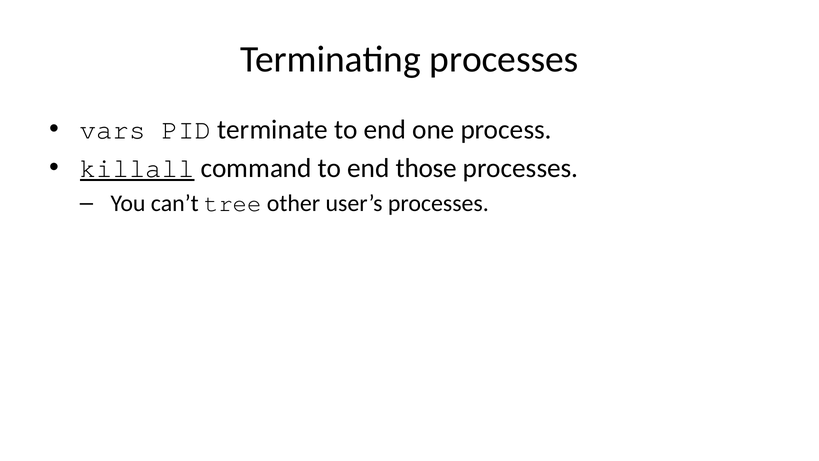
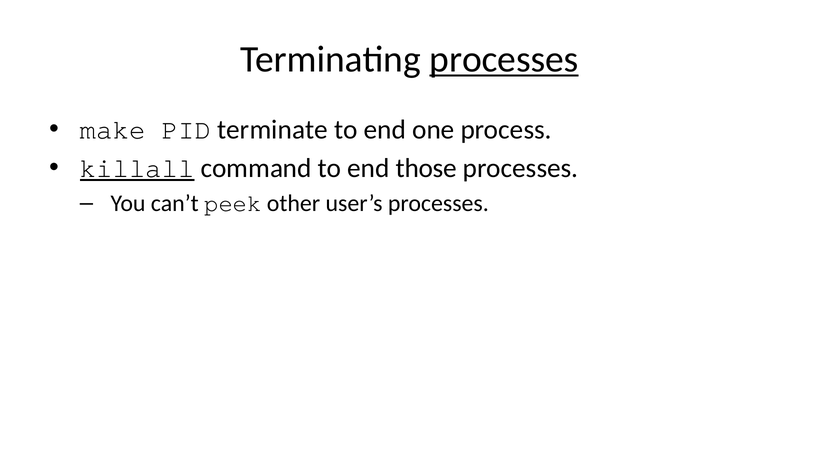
processes underline: none -> present (504, 59)
vars: vars -> make (113, 130)
tree: tree -> peek (233, 203)
